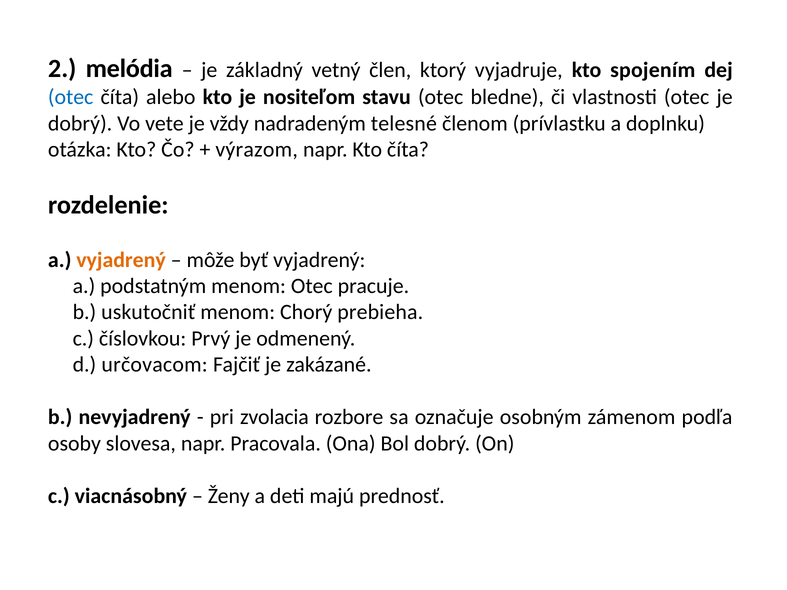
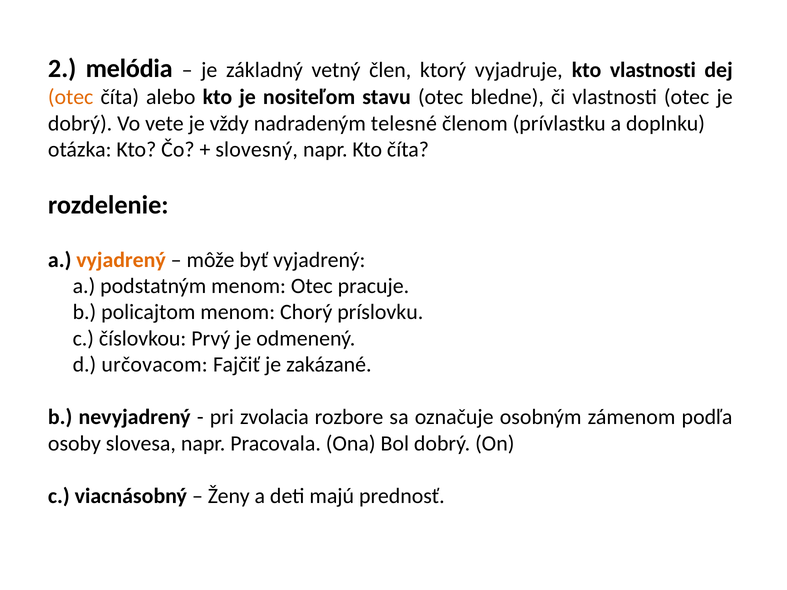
kto spojením: spojením -> vlastnosti (653, 70)
otec colour: blue -> orange (71, 97)
výrazom: výrazom -> slovesný (257, 150)
uskutočniť: uskutočniť -> policajtom (148, 312)
prebieha: prebieha -> príslovku (380, 312)
